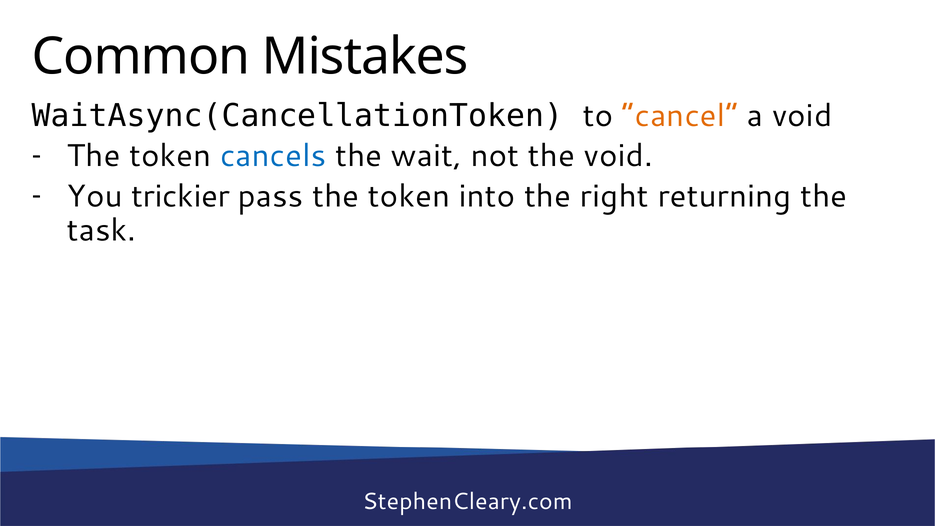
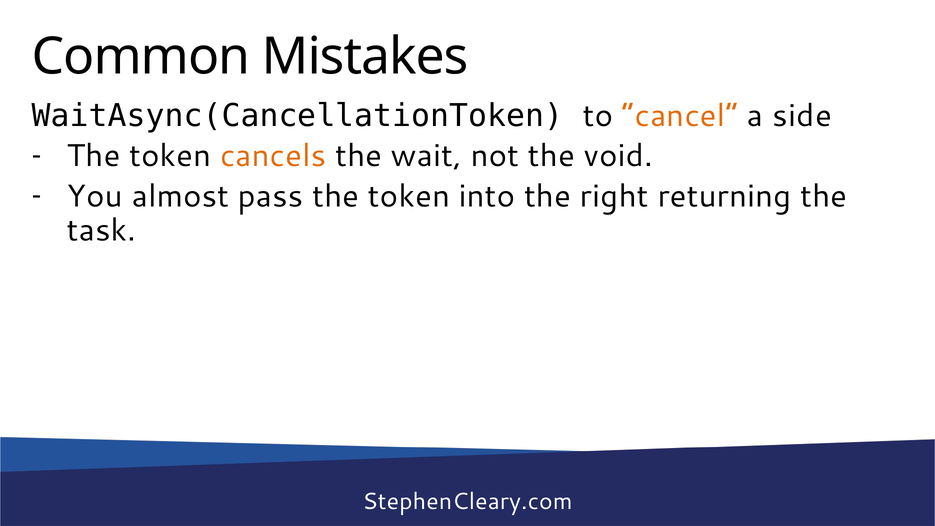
a void: void -> side (802, 116)
cancels colour: blue -> orange (273, 156)
trickier: trickier -> almost (180, 196)
